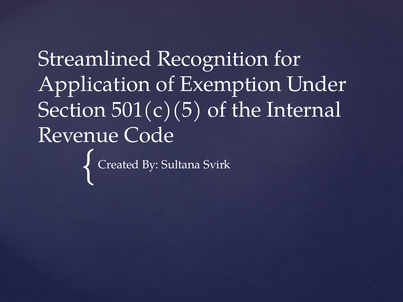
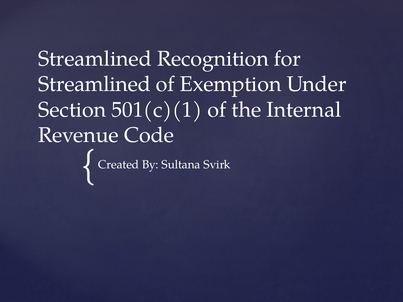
Application: Application -> Streamlined (95, 84)
501(c)(5: 501(c)(5 -> 501(c)(1 (157, 110)
